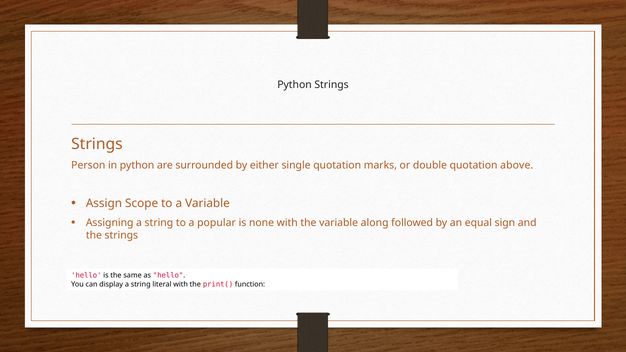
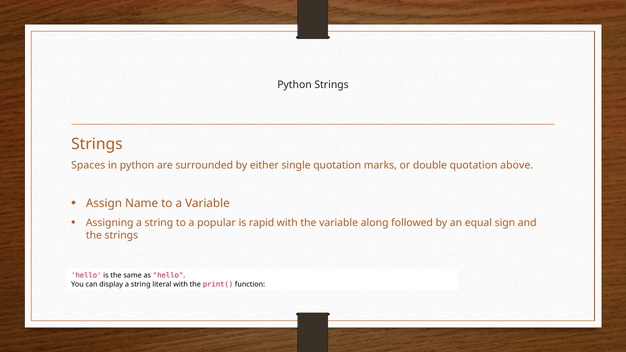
Person: Person -> Spaces (88, 165)
Scope: Scope -> Name (142, 204)
none: none -> rapid (262, 223)
